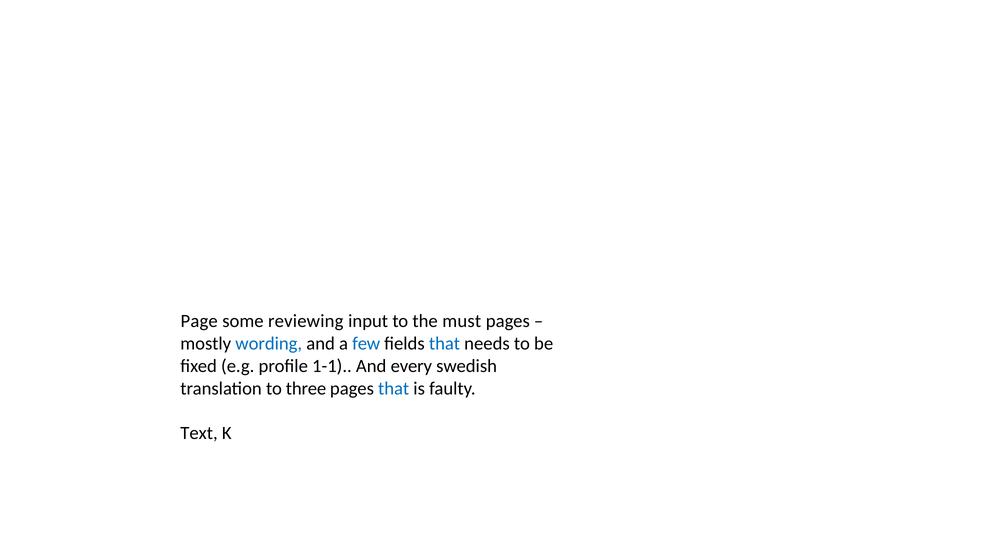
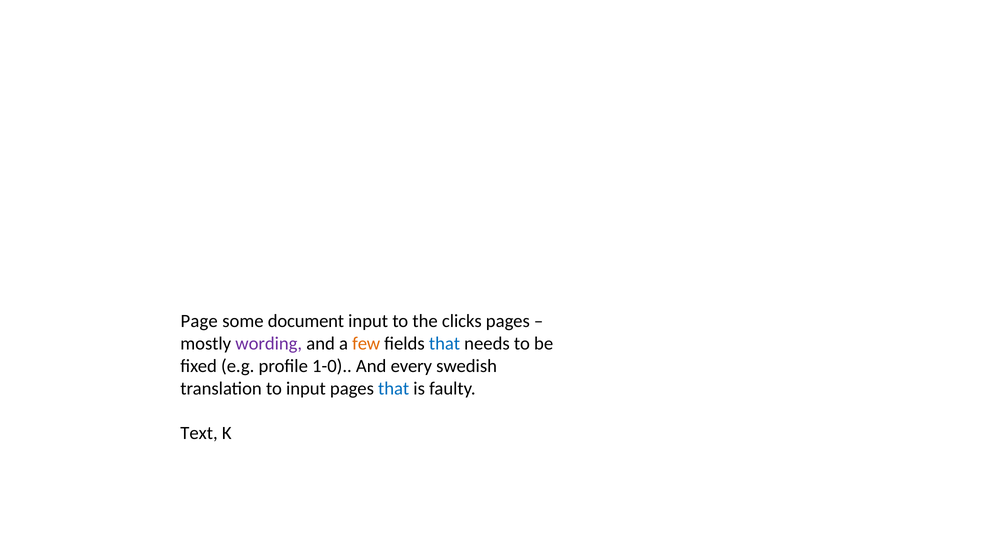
reviewing: reviewing -> document (306, 321)
must: must -> clicks (462, 321)
wording colour: blue -> purple (269, 344)
few colour: blue -> orange (366, 344)
1-1: 1-1 -> 1-0 (332, 366)
to three: three -> input (306, 389)
